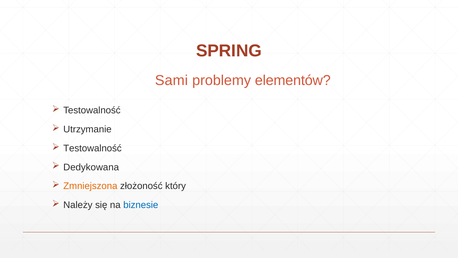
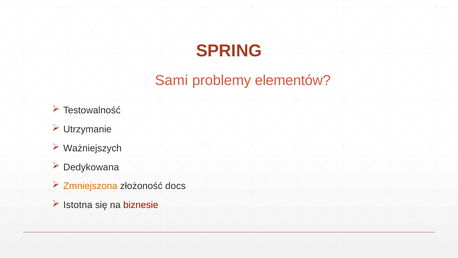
Testowalność: Testowalność -> Ważniejszych (93, 148)
który: który -> docs (176, 186)
Należy: Należy -> Istotna (78, 205)
biznesie colour: blue -> red (141, 205)
